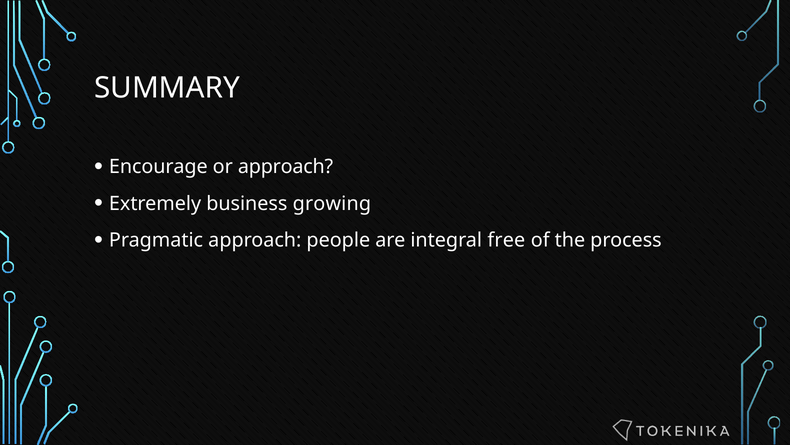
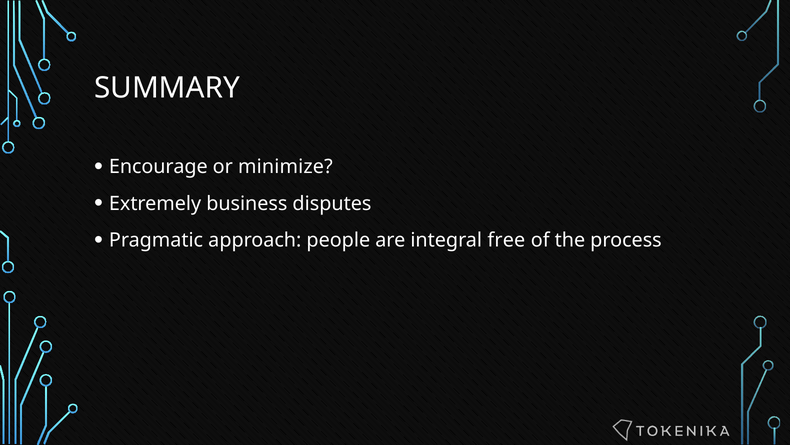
or approach: approach -> minimize (285, 167)
growing: growing -> disputes (332, 203)
